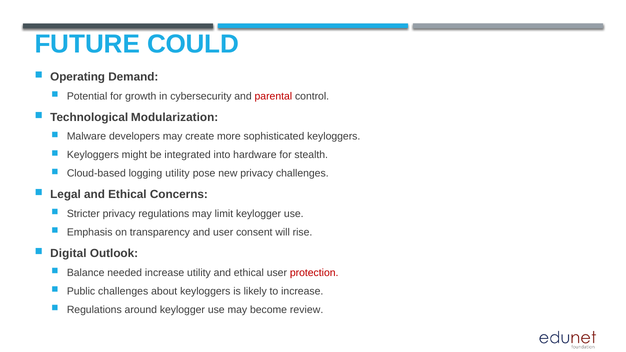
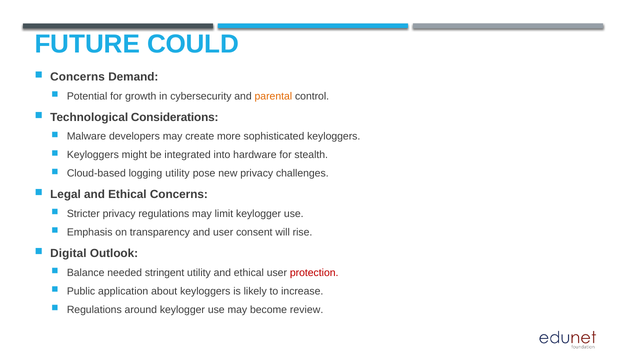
Operating: Operating -> Concerns (78, 77)
parental colour: red -> orange (273, 96)
Modularization: Modularization -> Considerations (175, 117)
needed increase: increase -> stringent (165, 273)
Public challenges: challenges -> application (123, 291)
